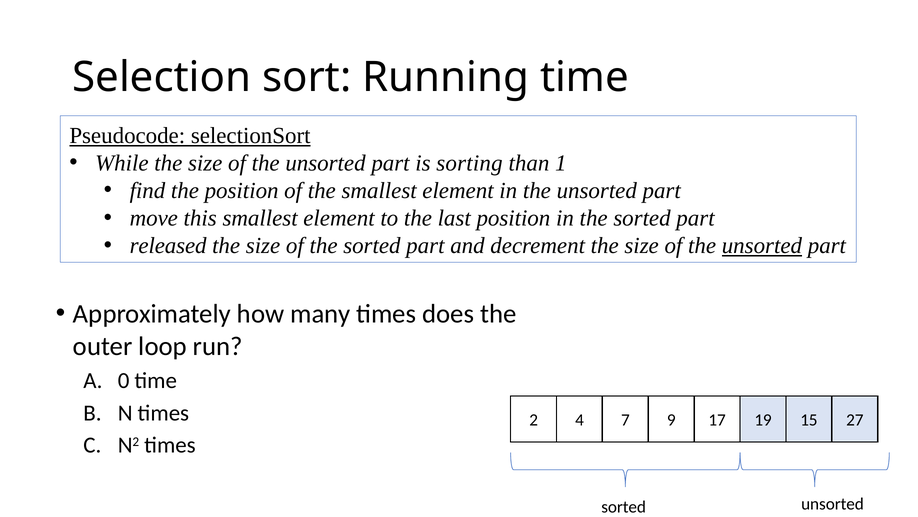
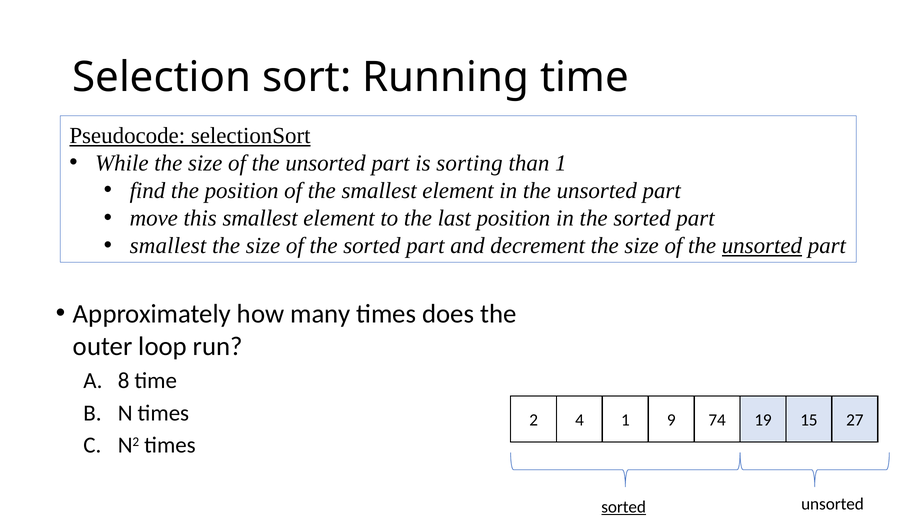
released: released -> smallest (168, 245)
0: 0 -> 8 (124, 380)
4 7: 7 -> 1 (625, 420)
17: 17 -> 74 (717, 420)
sorted underline: none -> present (624, 507)
